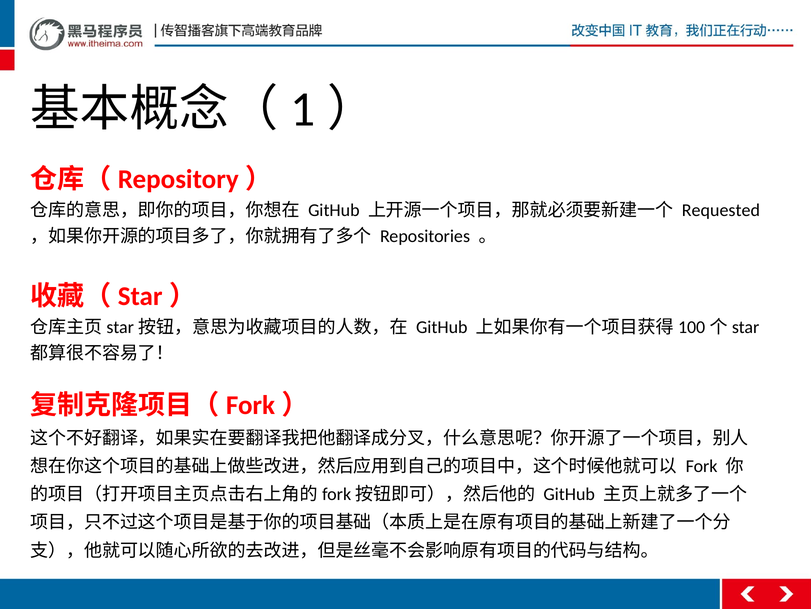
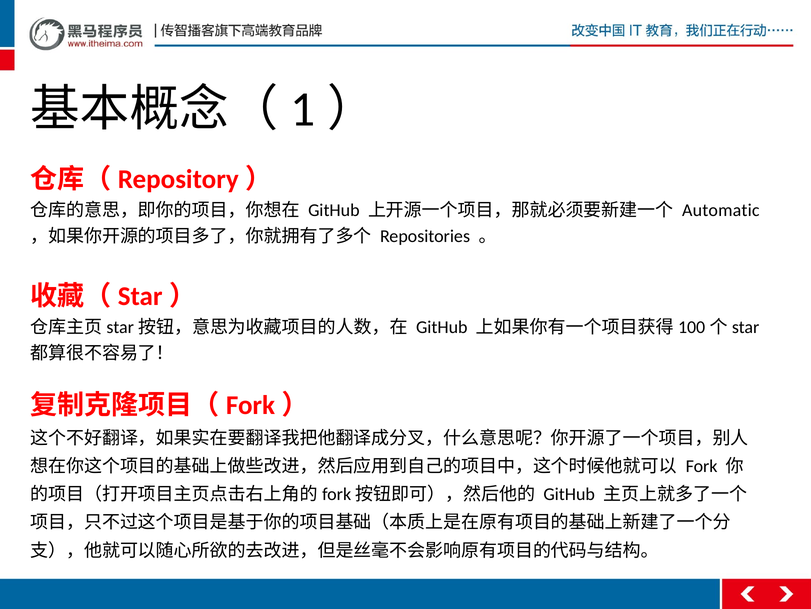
Requested: Requested -> Automatic (721, 210)
